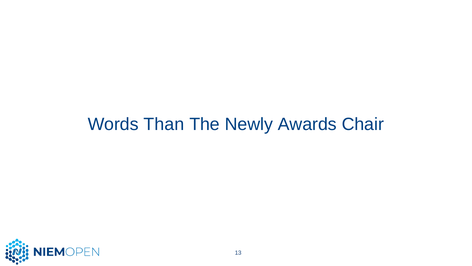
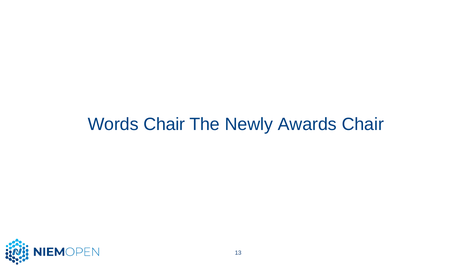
Words Than: Than -> Chair (164, 124)
